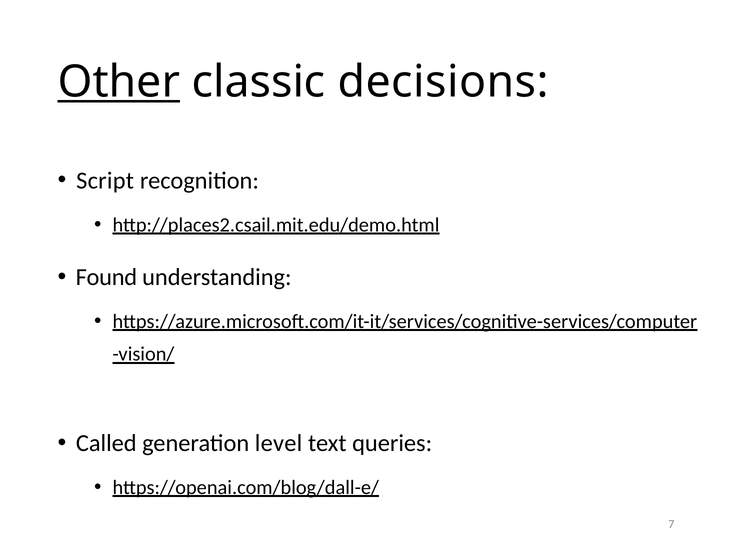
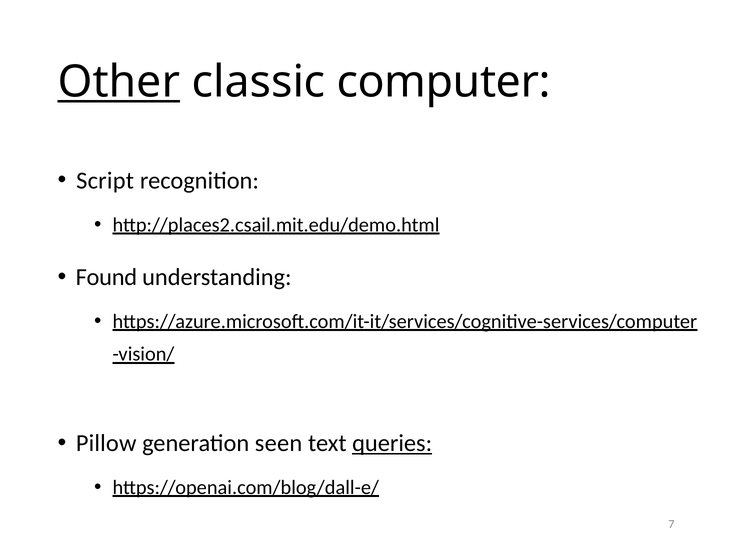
decisions: decisions -> computer (444, 82)
Called: Called -> Pillow (106, 443)
level: level -> seen (279, 443)
queries underline: none -> present (392, 443)
